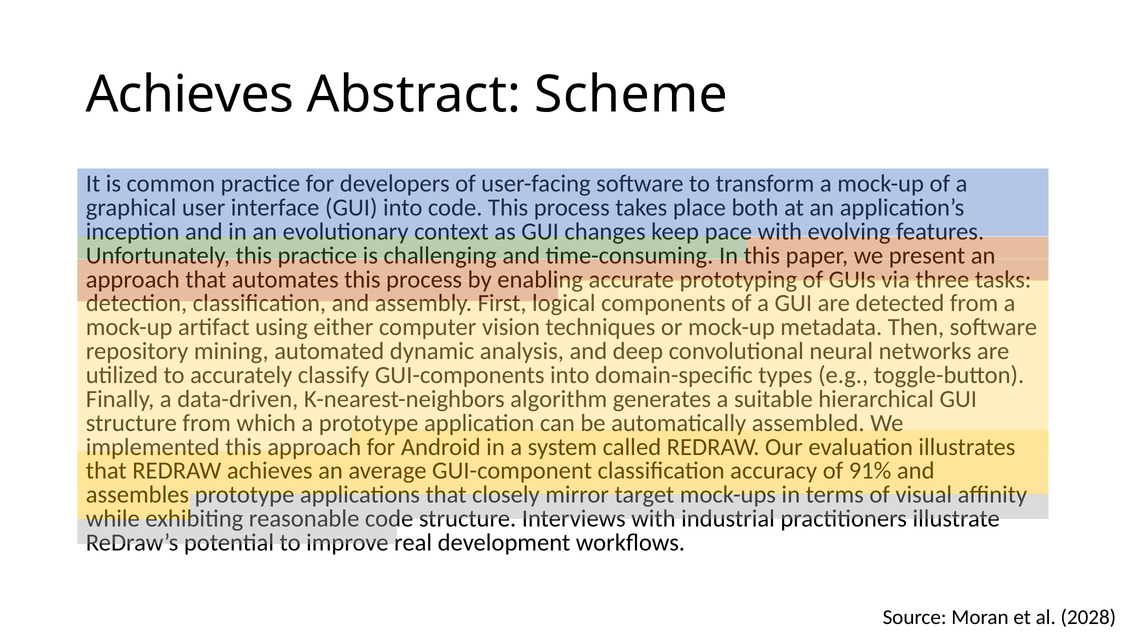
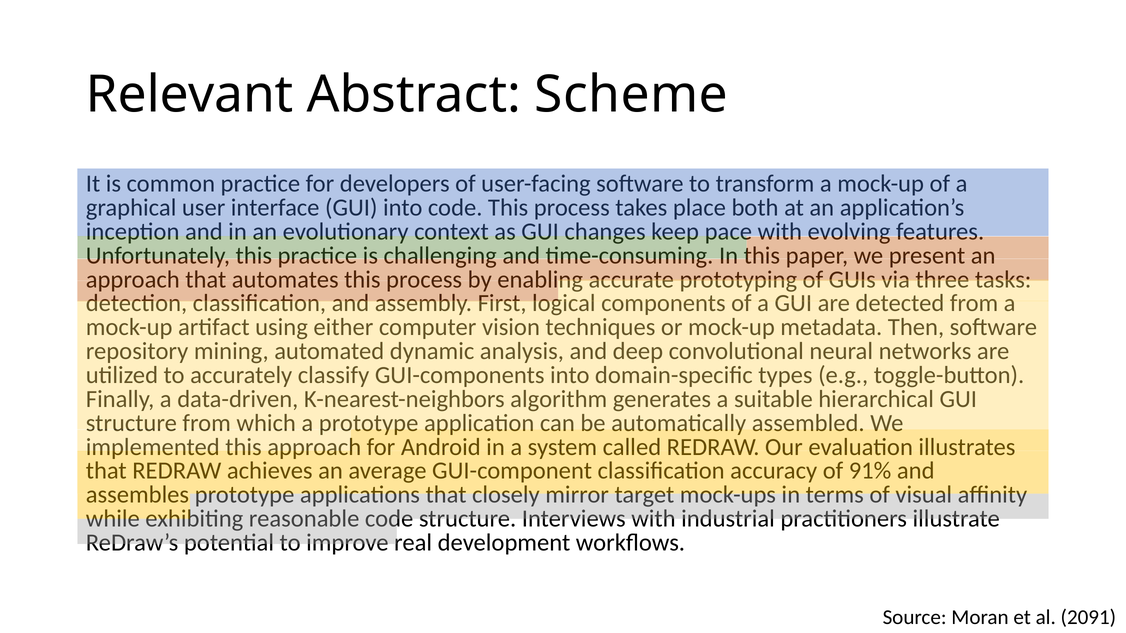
Achieves: Achieves -> Relevant (190, 95)
2028: 2028 -> 2091 (1088, 618)
